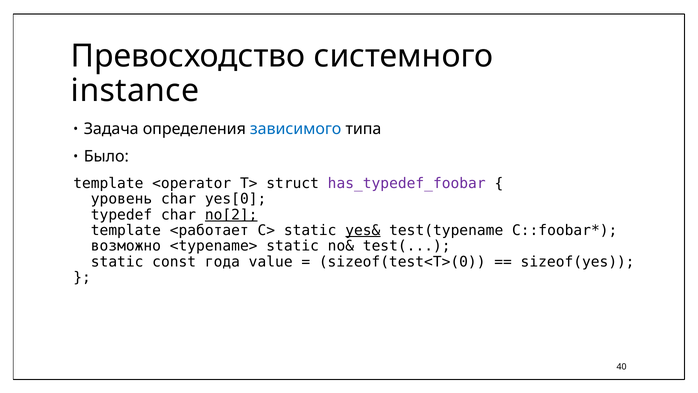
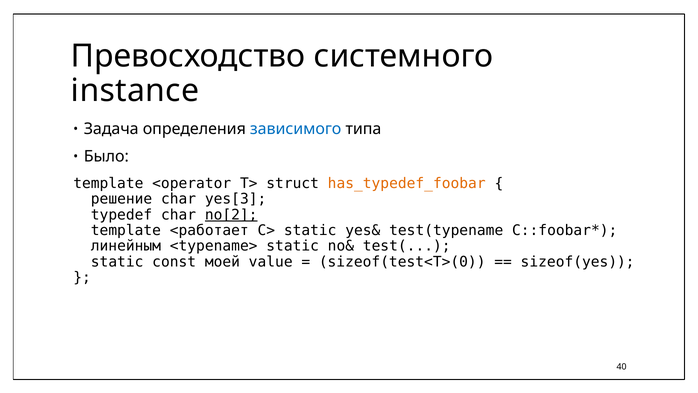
has_typedef_foobar colour: purple -> orange (407, 183)
уровень: уровень -> решение (122, 199)
yes[0: yes[0 -> yes[3 (236, 199)
yes& underline: present -> none (363, 230)
возможно: возможно -> линейным (126, 246)
года: года -> моей (222, 262)
